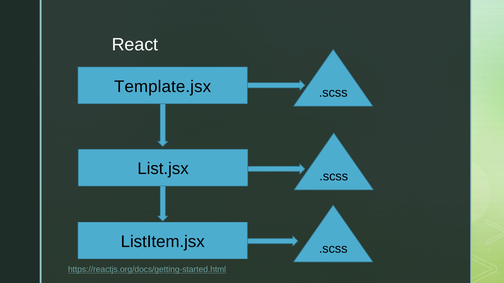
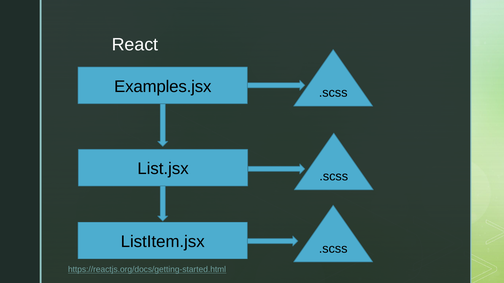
Template.jsx: Template.jsx -> Examples.jsx (163, 87)
